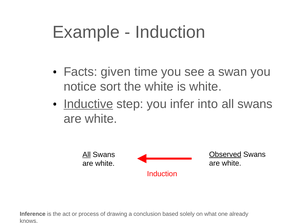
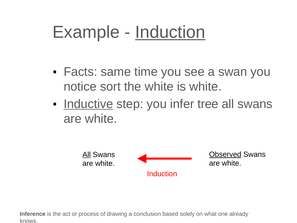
Induction underline: none -> present (170, 32)
given: given -> same (116, 72)
into: into -> tree (208, 104)
